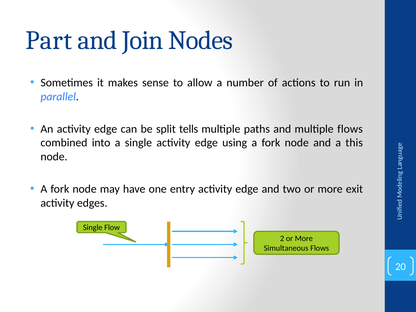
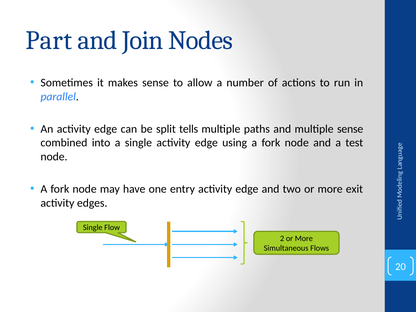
multiple flows: flows -> sense (350, 129)
this: this -> test (354, 143)
